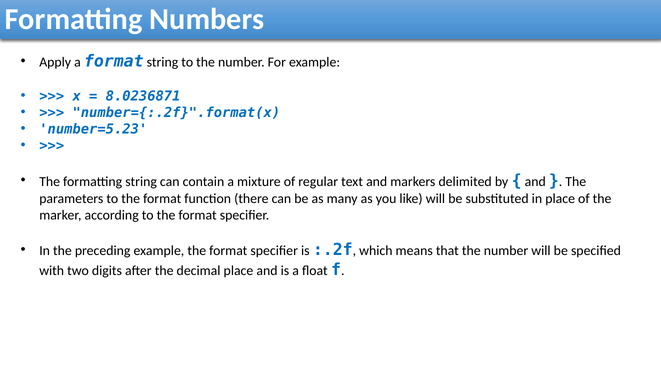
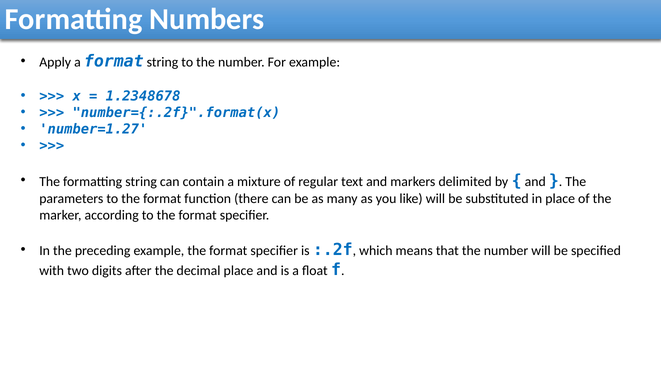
8.0236871: 8.0236871 -> 1.2348678 (143, 96)
number=5.23: number=5.23 -> number=1.27 (93, 129)
